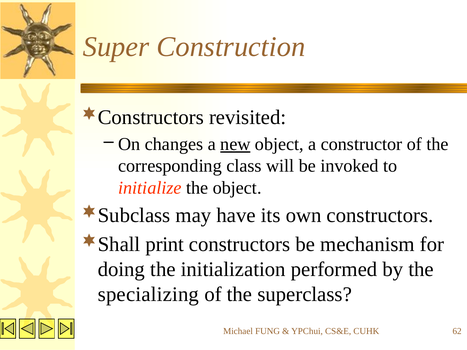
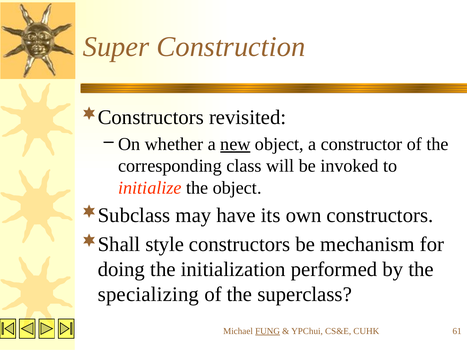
changes: changes -> whether (174, 144)
print: print -> style (165, 245)
FUNG underline: none -> present (268, 331)
62: 62 -> 61 (457, 331)
